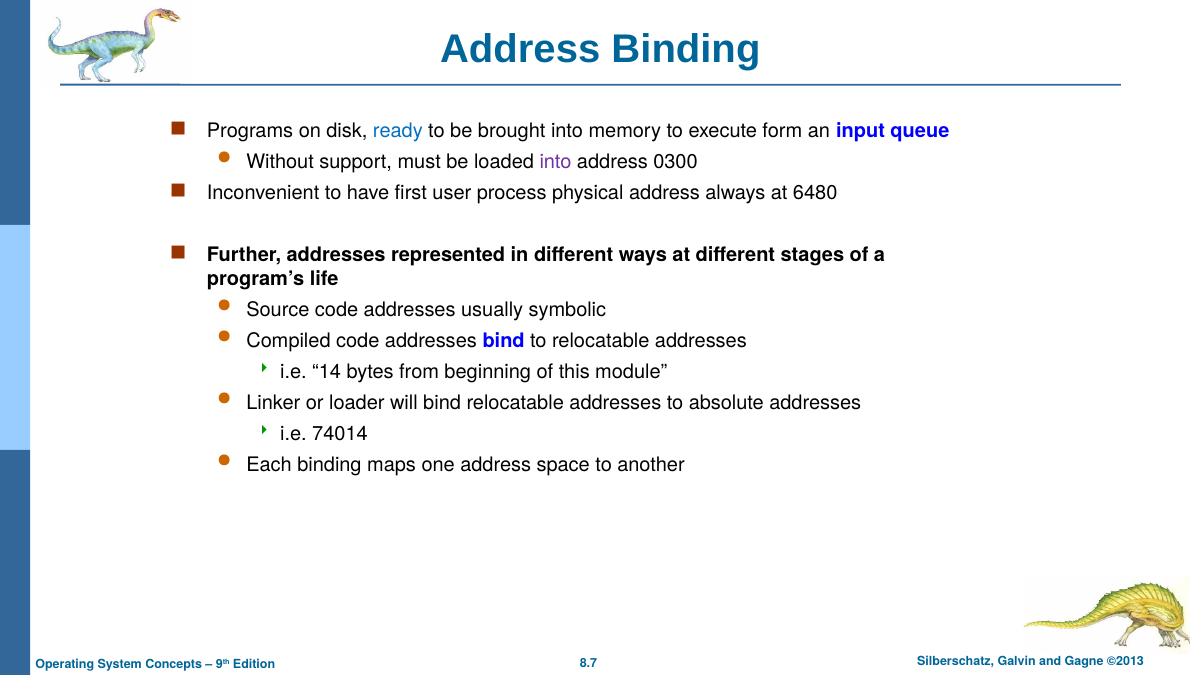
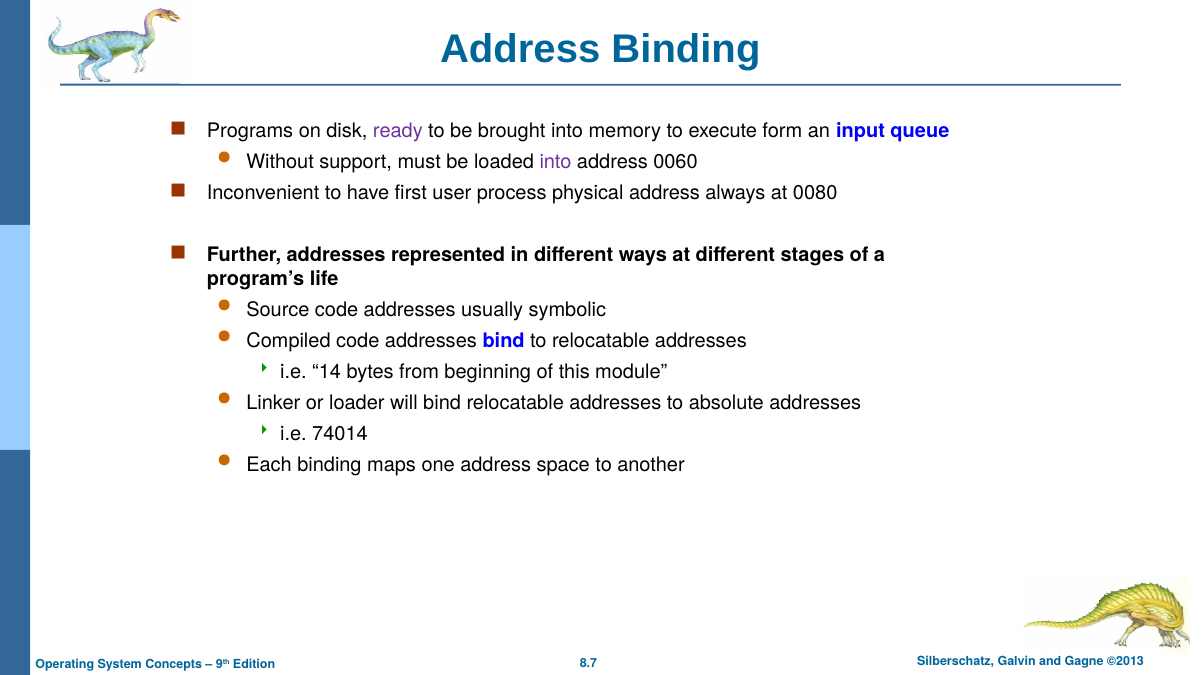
ready colour: blue -> purple (398, 131)
0300: 0300 -> 0060 (676, 162)
6480: 6480 -> 0080 (815, 193)
